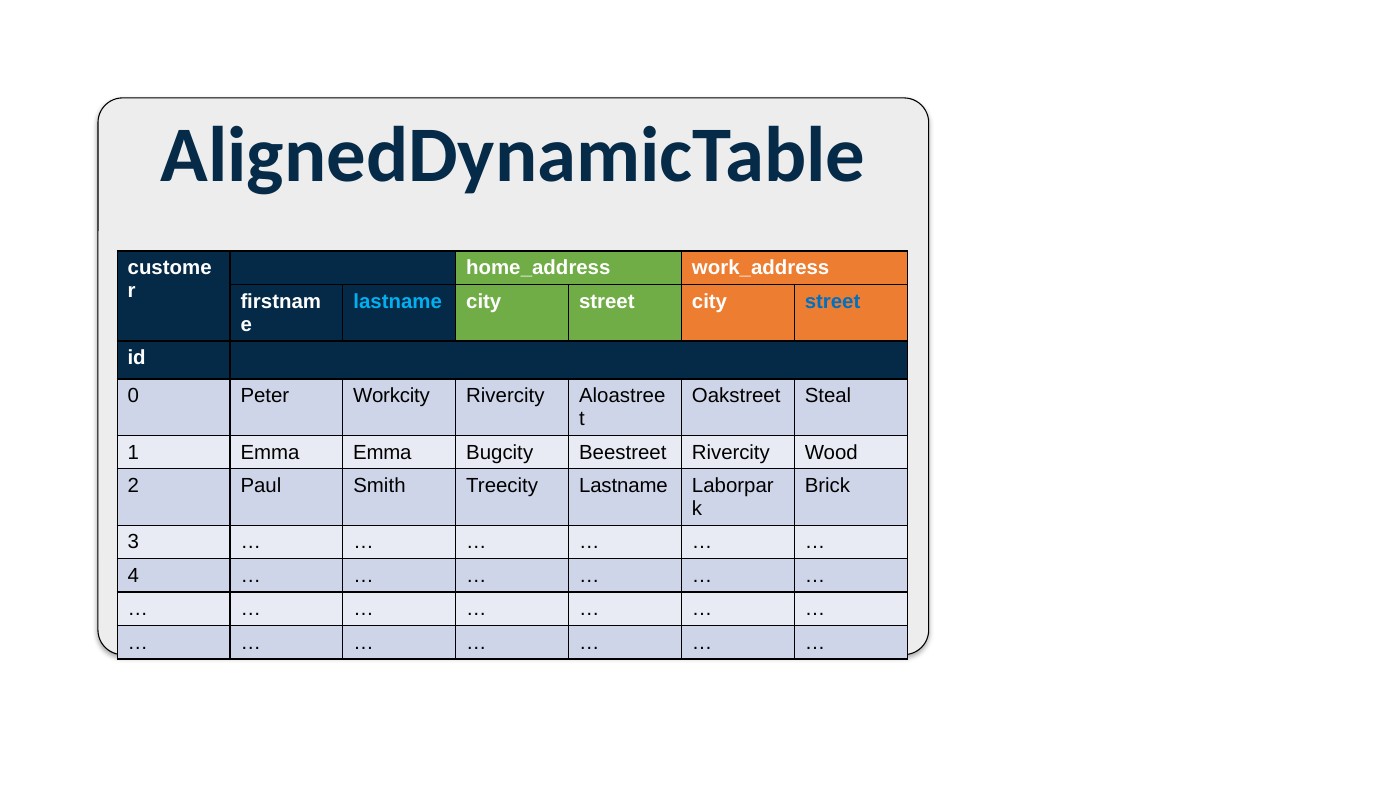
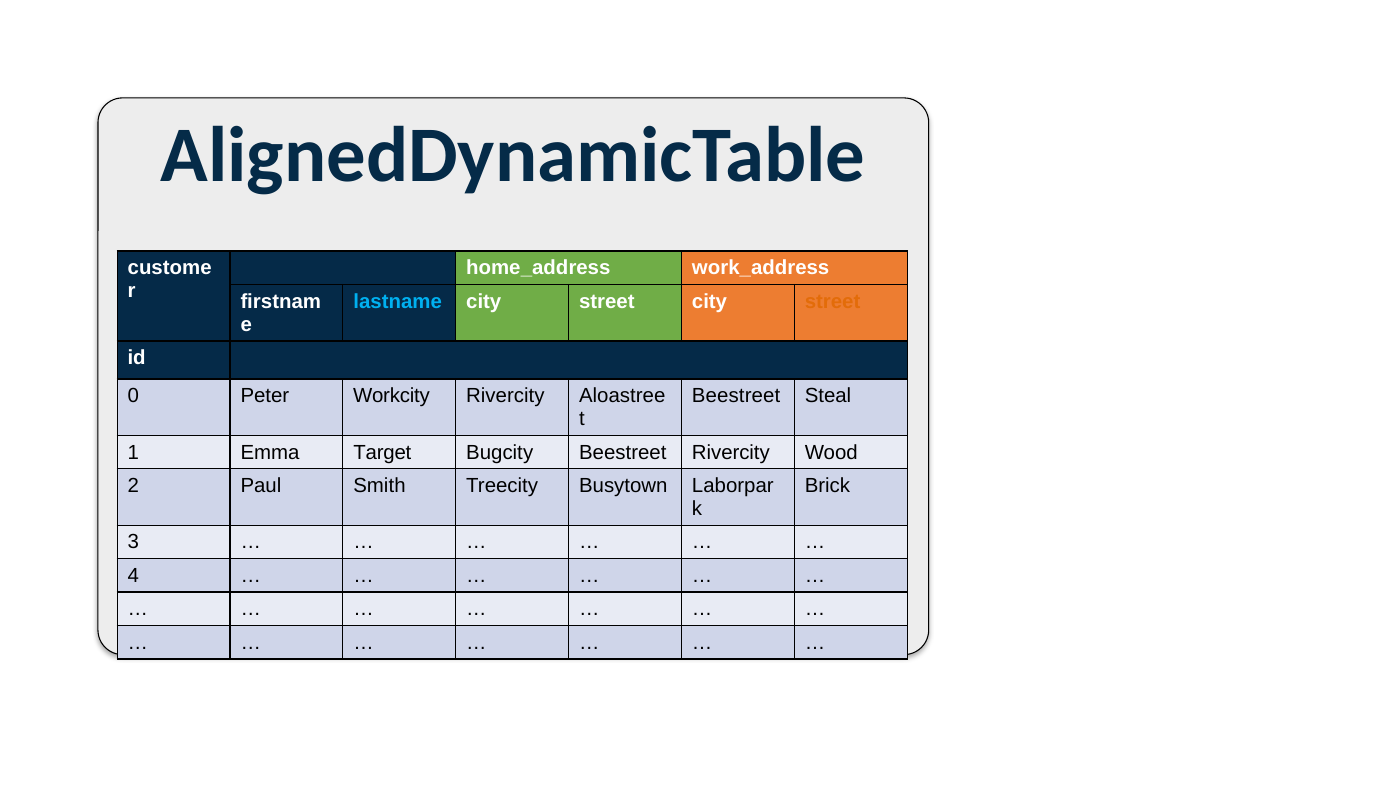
street colour: blue -> orange (833, 302)
Oakstreet: Oakstreet -> Beestreet (736, 396)
Emma Emma: Emma -> Target (382, 453)
Treecity Lastname: Lastname -> Busytown (623, 486)
